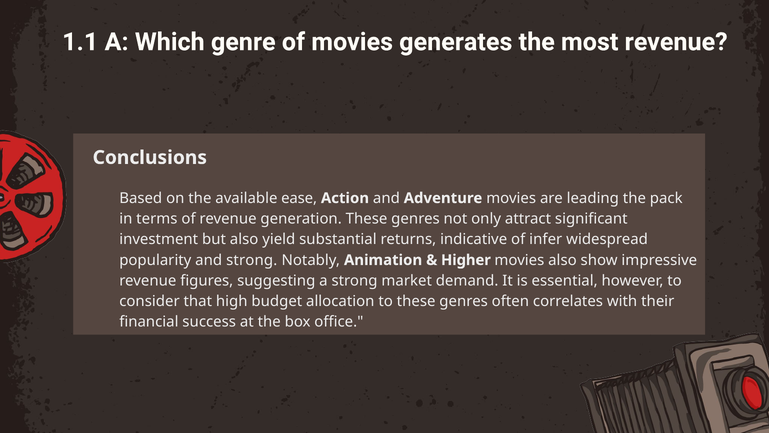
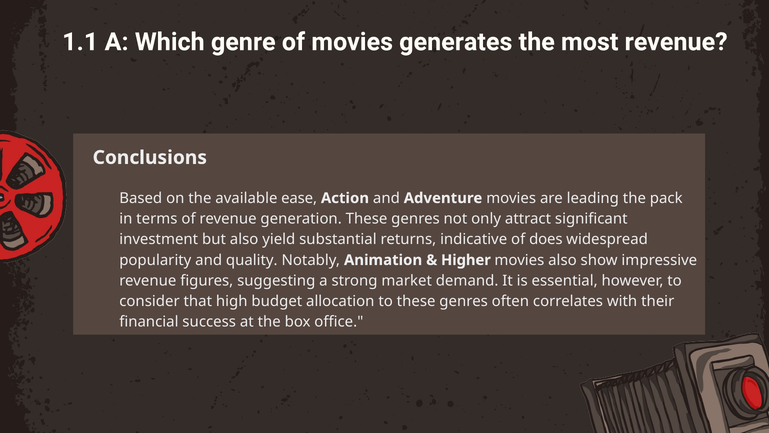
infer: infer -> does (546, 239)
and strong: strong -> quality (252, 260)
